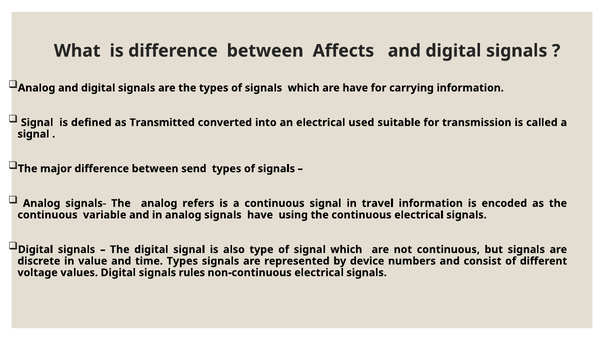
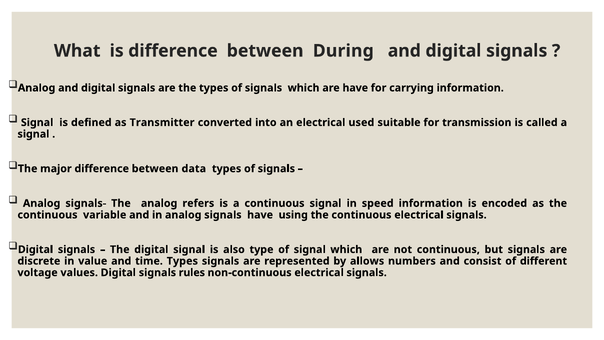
Affects: Affects -> During (343, 51)
Transmitted: Transmitted -> Transmitter (162, 122)
send: send -> data (194, 169)
travel: travel -> speed (378, 203)
device: device -> allows (367, 261)
